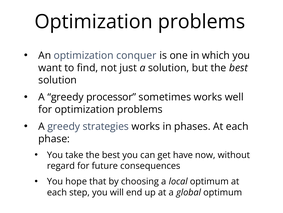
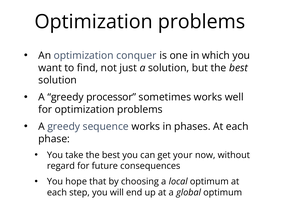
strategies: strategies -> sequence (106, 126)
have: have -> your (183, 155)
